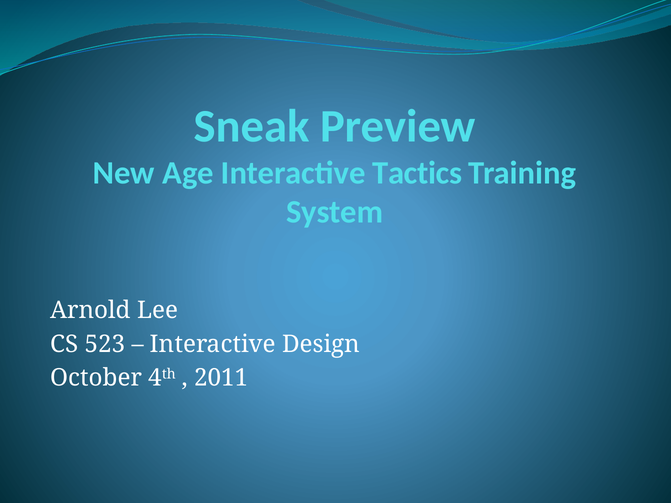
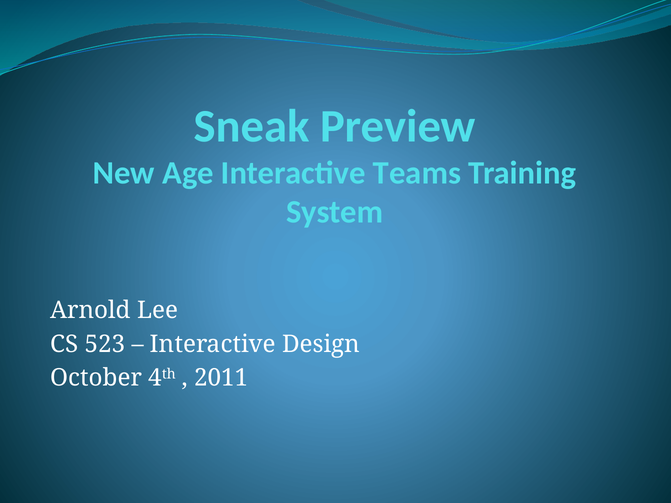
Tactics: Tactics -> Teams (417, 173)
